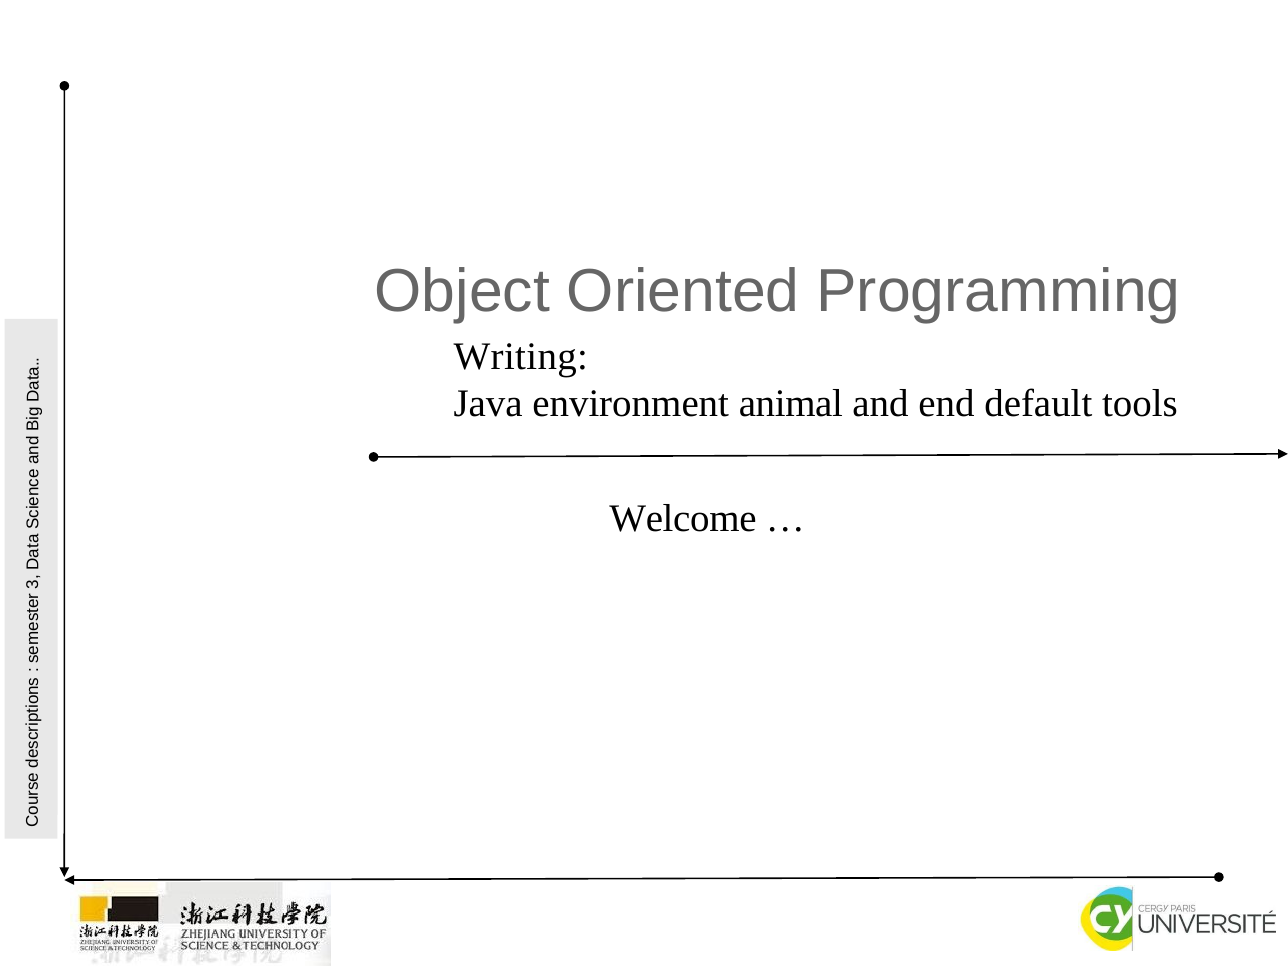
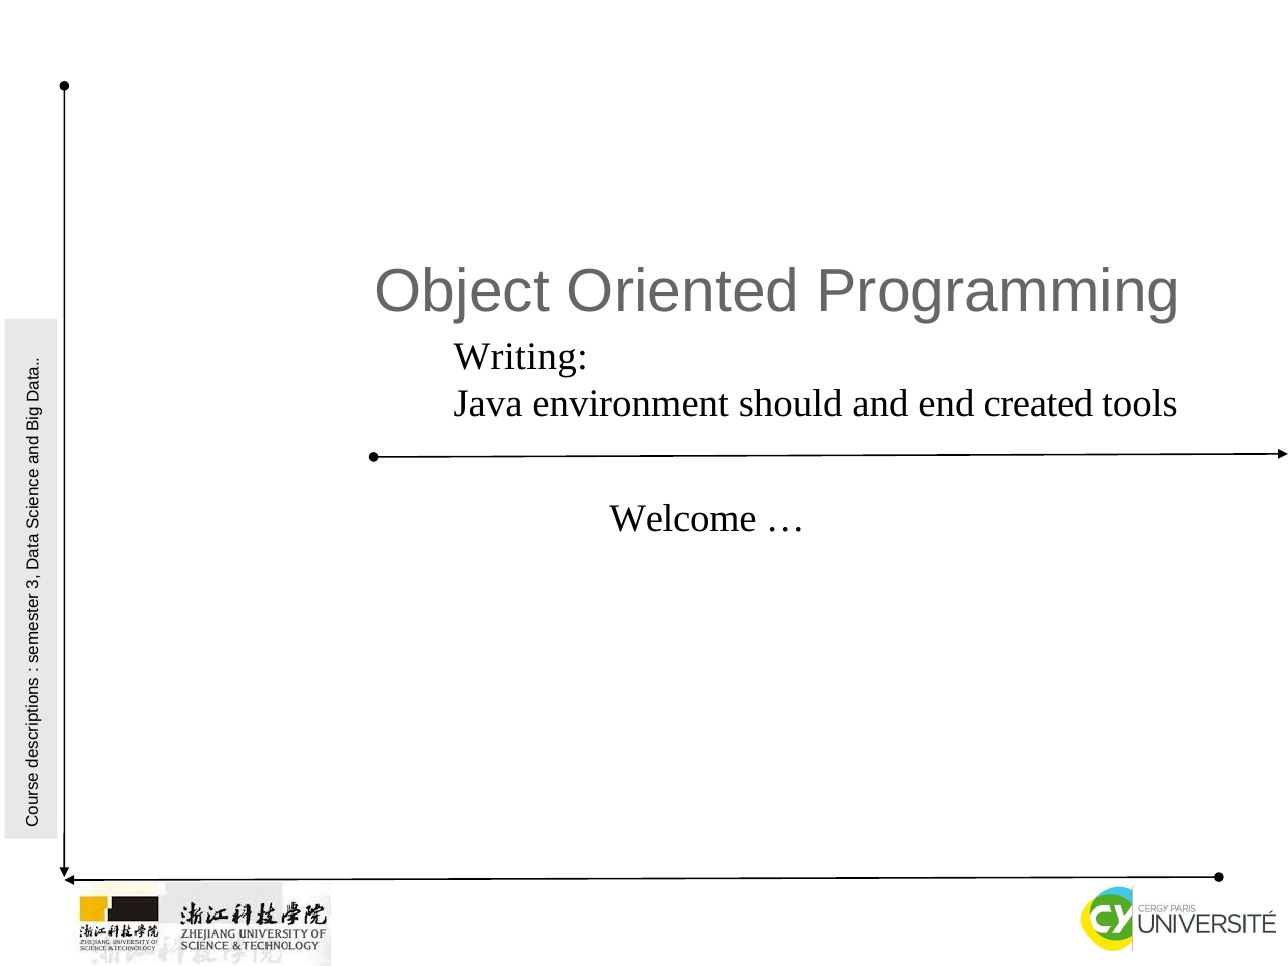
animal: animal -> should (791, 404)
default: default -> created (1038, 404)
